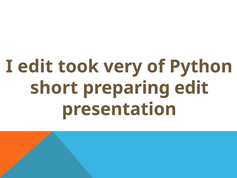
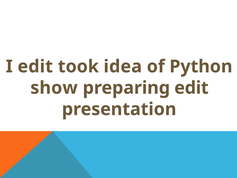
very: very -> idea (123, 66)
short: short -> show (54, 88)
